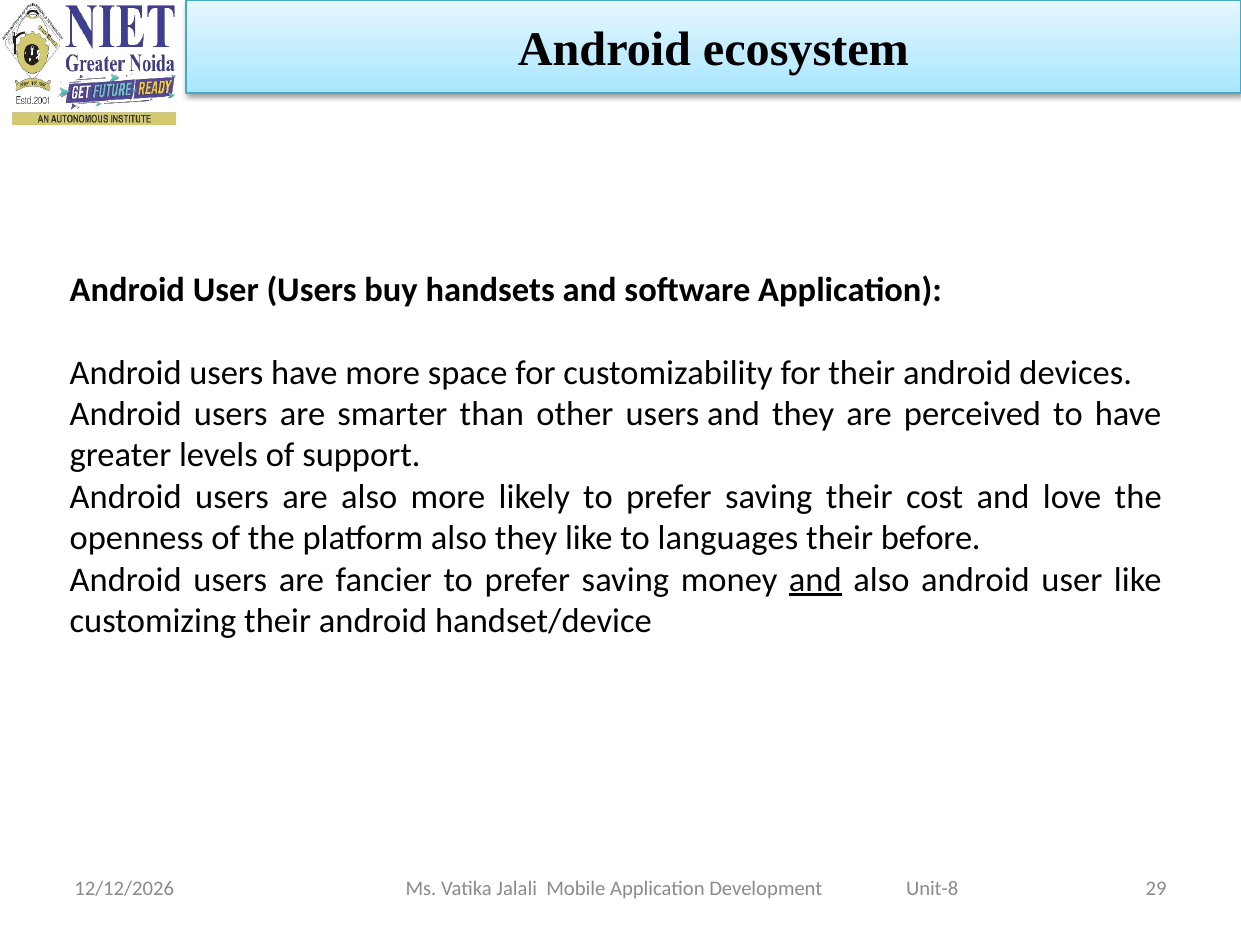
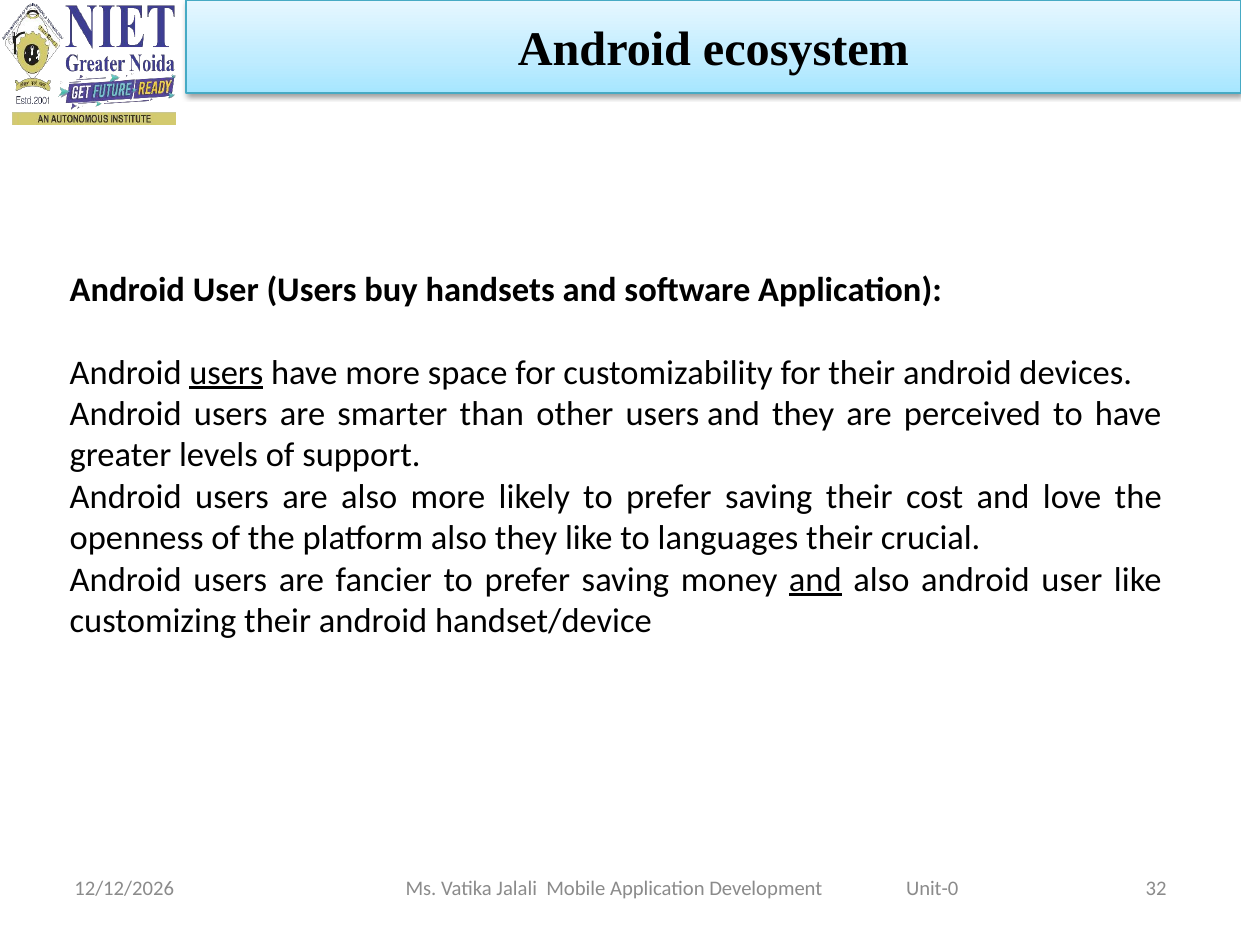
users underline: none -> present (226, 373)
before: before -> crucial (931, 538)
29: 29 -> 32 (1156, 889)
Unit-8: Unit-8 -> Unit-0 (932, 889)
